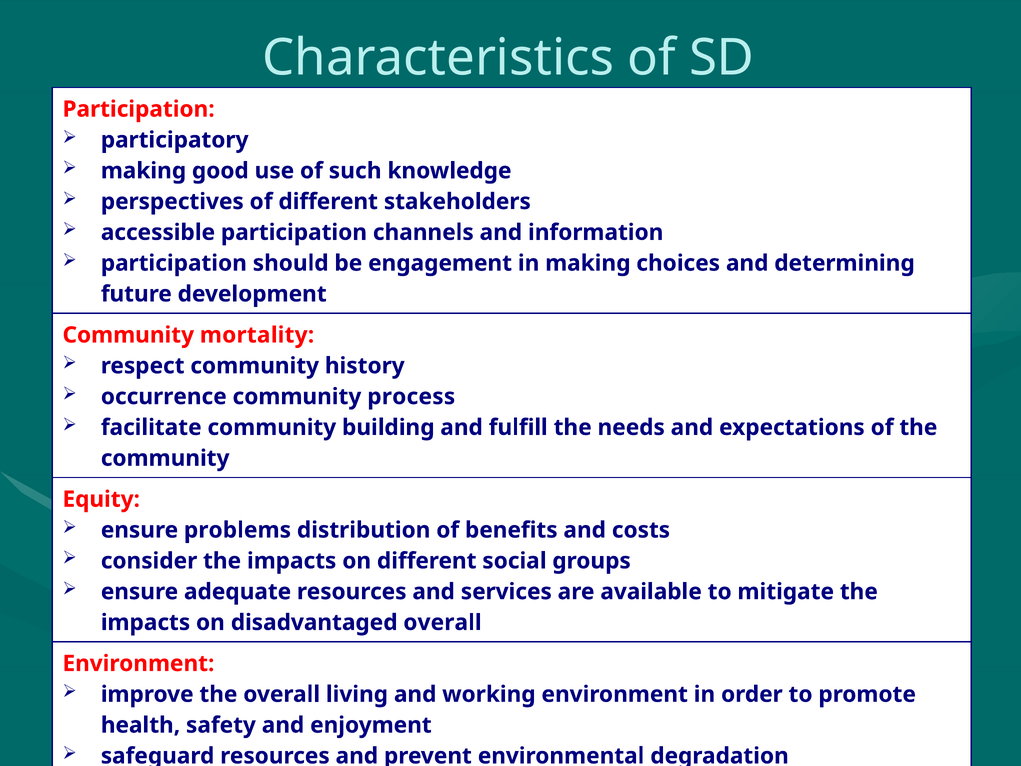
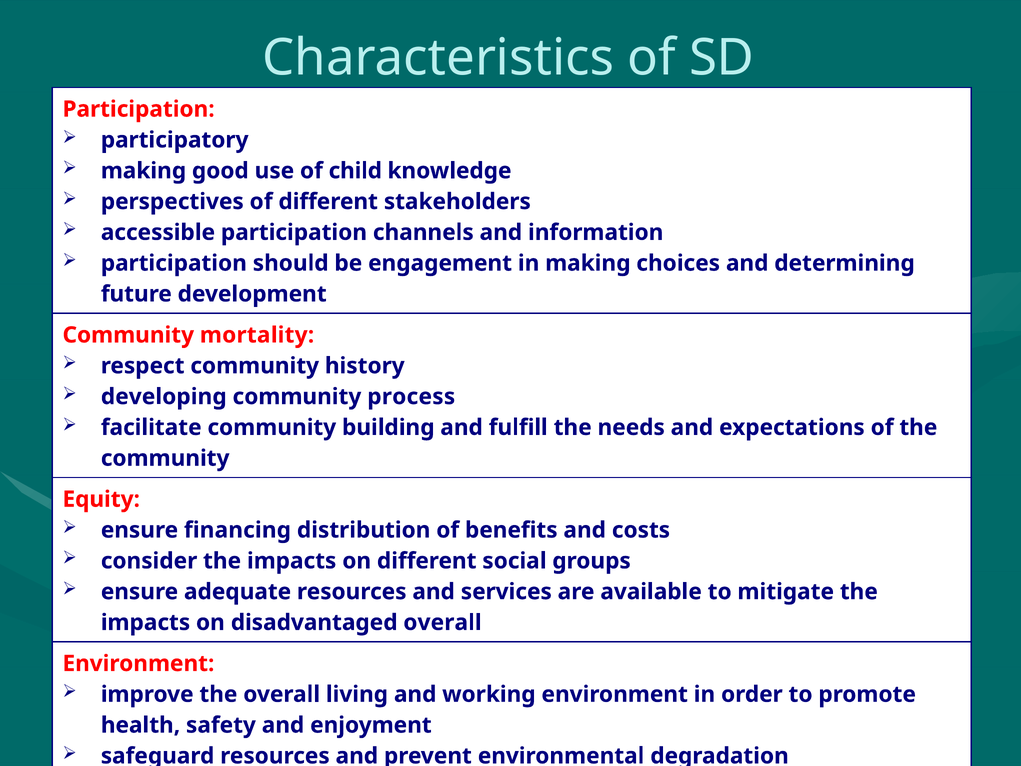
such: such -> child (355, 171)
occurrence: occurrence -> developing (164, 397)
problems: problems -> financing (237, 530)
